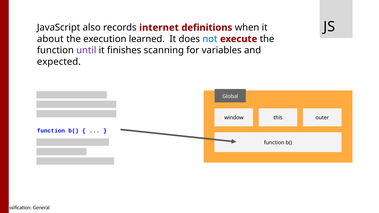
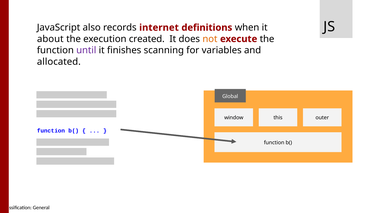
learned: learned -> created (147, 39)
not colour: blue -> orange (210, 39)
expected: expected -> allocated (59, 62)
